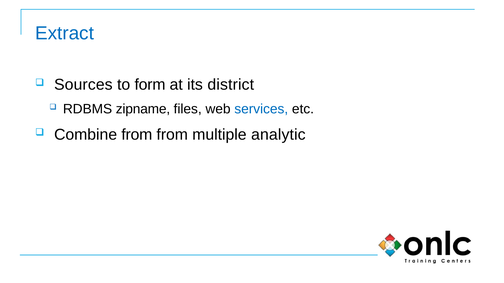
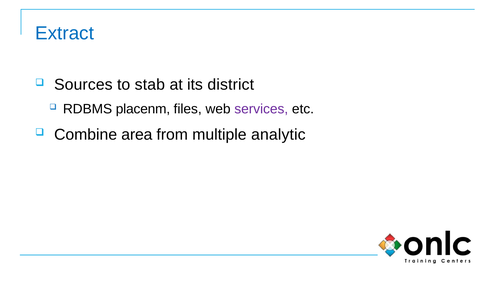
form: form -> stab (150, 85)
zipname: zipname -> placenm (143, 109)
services colour: blue -> purple (261, 109)
Combine from: from -> area (137, 135)
